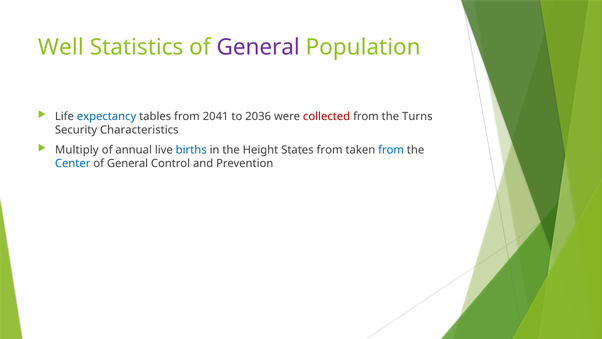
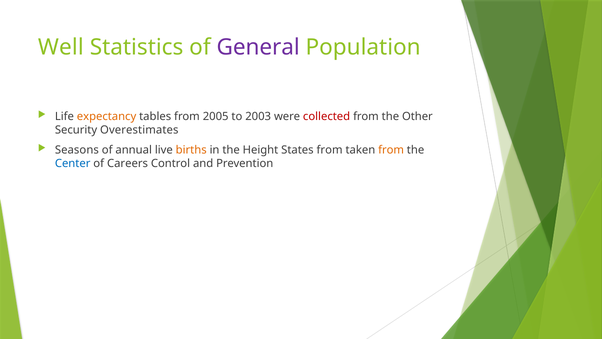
expectancy colour: blue -> orange (107, 117)
2041: 2041 -> 2005 (216, 117)
2036: 2036 -> 2003 (258, 117)
Turns: Turns -> Other (417, 117)
Characteristics: Characteristics -> Overestimates (139, 130)
Multiply: Multiply -> Seasons (77, 150)
births colour: blue -> orange (191, 150)
from colour: blue -> orange (391, 150)
General: General -> Careers (127, 163)
